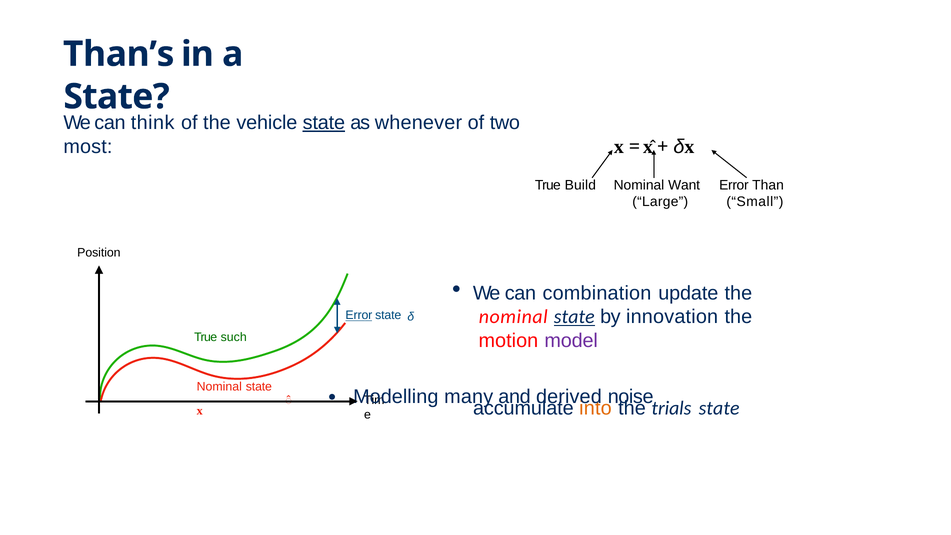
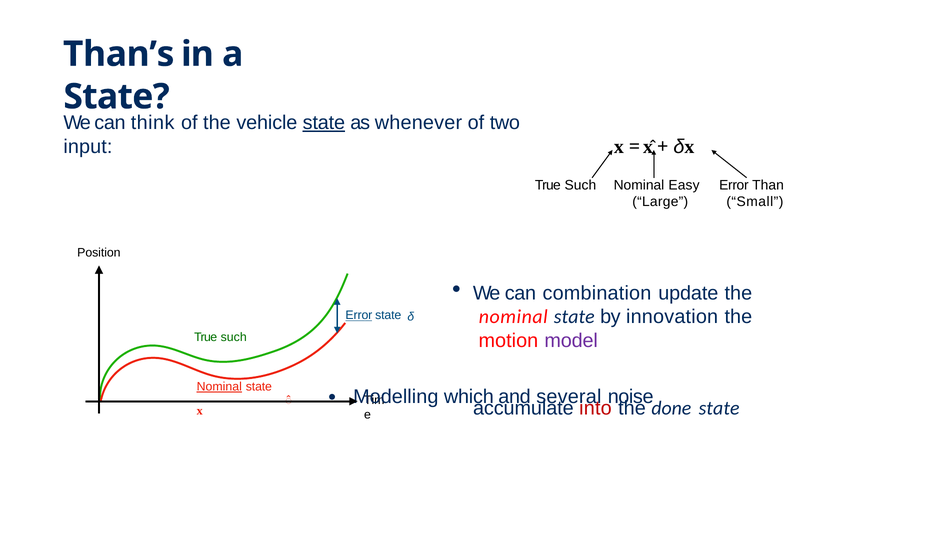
most: most -> input (88, 147)
Build: Build -> Such (580, 185)
Want: Want -> Easy (684, 185)
state underline: present -> none (574, 317)
Nominal underline: none -> present (219, 387)
many: many -> which (469, 397)
derived: derived -> several (569, 397)
into colour: orange -> red (595, 408)
trials: trials -> done (671, 408)
